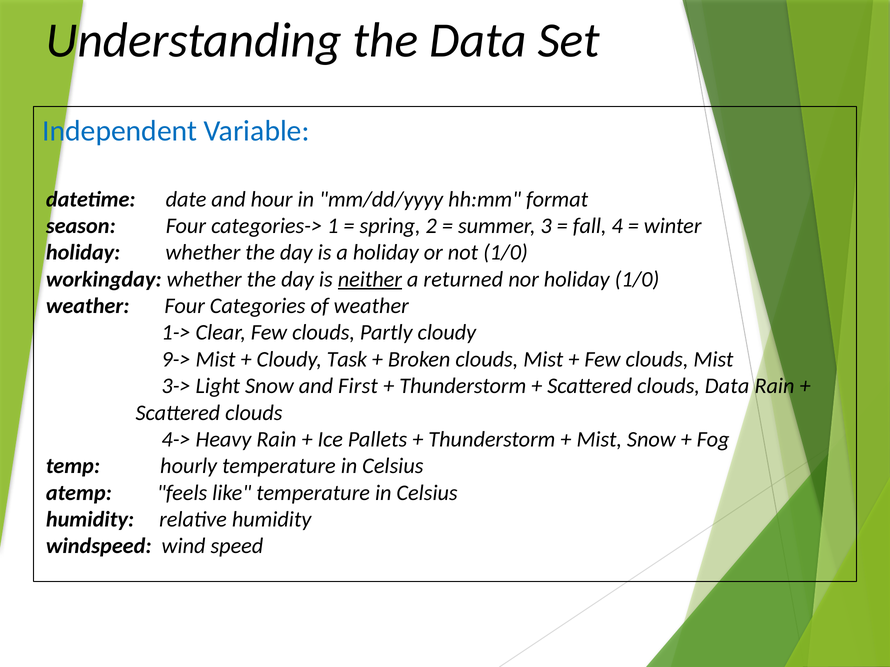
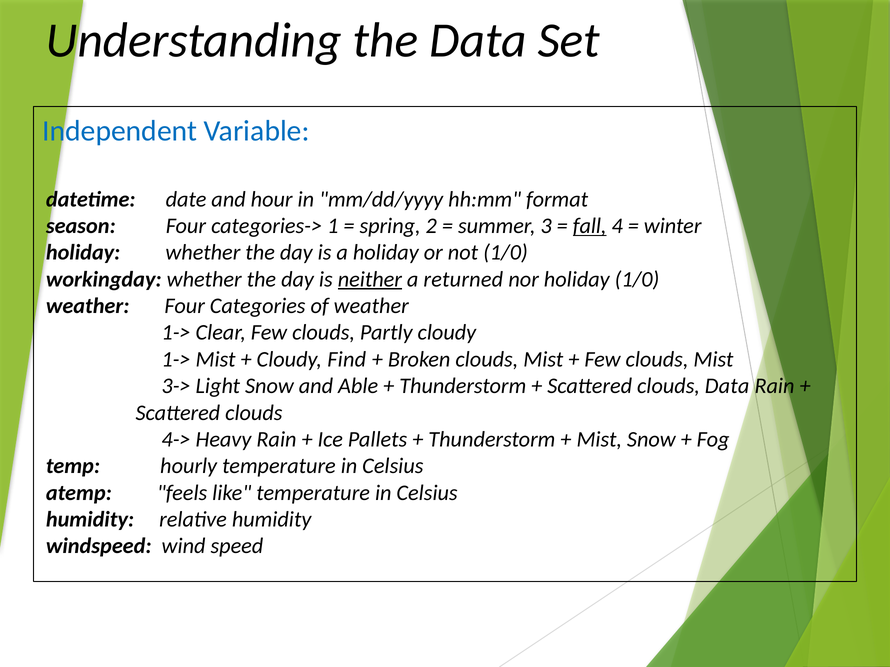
fall underline: none -> present (590, 226)
9->: 9-> -> 1-> (176, 360)
Task: Task -> Find (347, 360)
First: First -> Able (358, 386)
